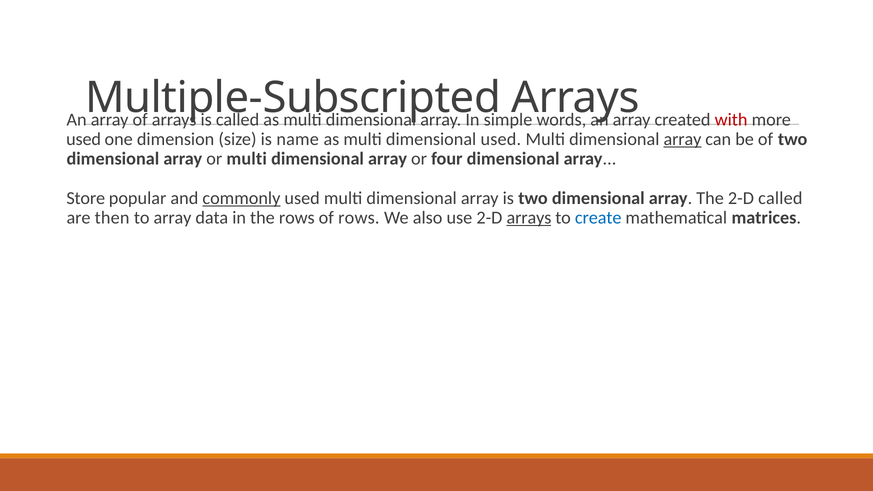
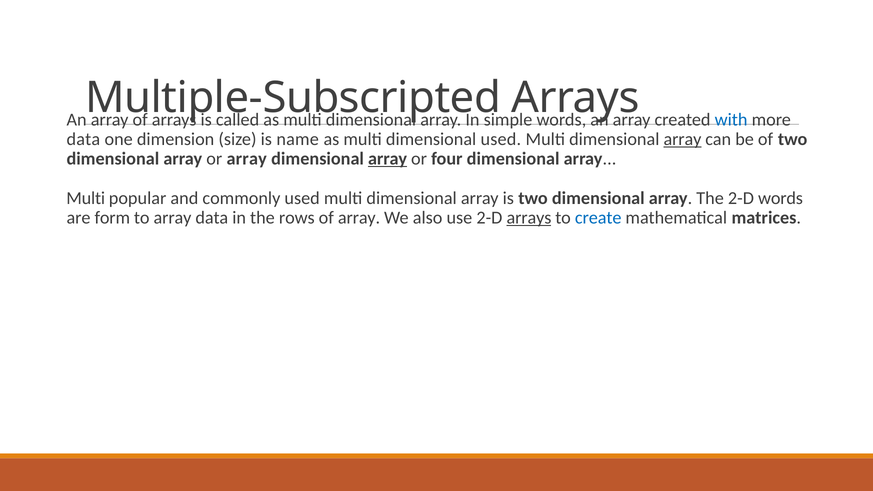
with colour: red -> blue (731, 120)
used: used -> data (83, 139)
or multi: multi -> array (247, 159)
array underline: none -> present (388, 159)
Store: Store -> Multi (86, 198)
commonly underline: present -> none (241, 198)
2-D called: called -> words (781, 198)
then: then -> form (112, 218)
of rows: rows -> array (359, 218)
